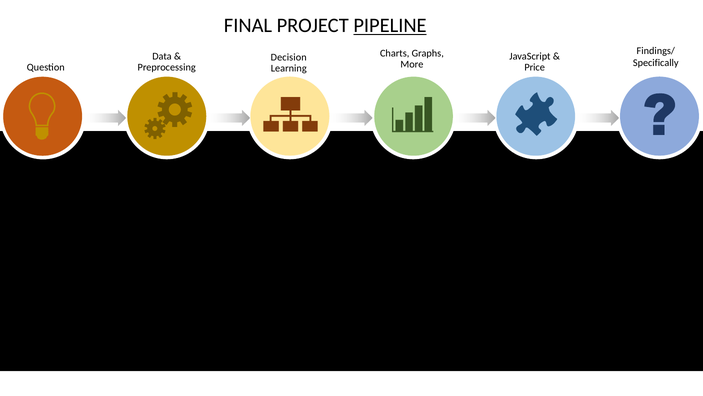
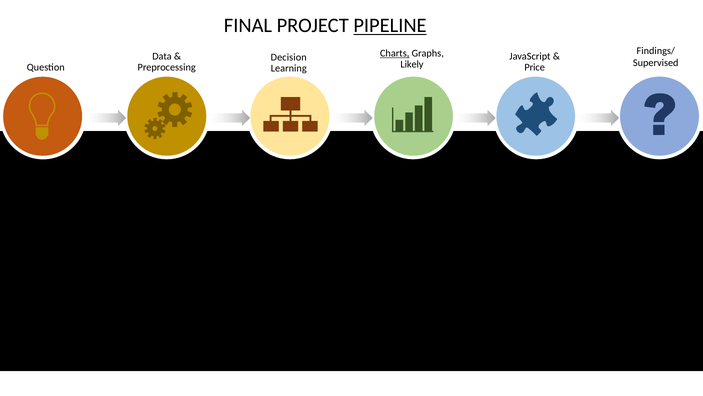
Charts underline: none -> present (395, 53)
Specifically: Specifically -> Supervised (656, 63)
More: More -> Likely (412, 64)
